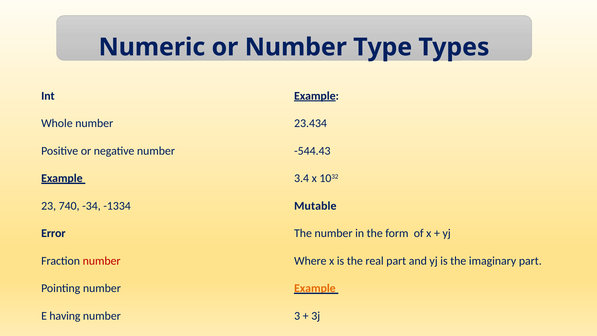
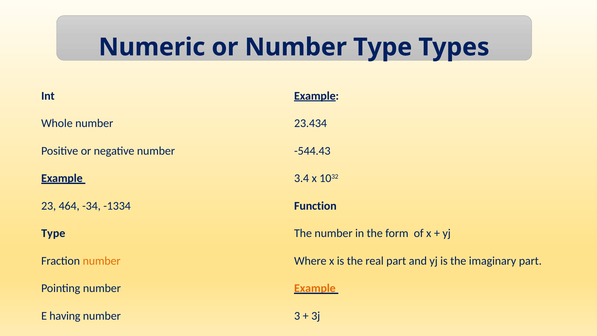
740: 740 -> 464 (69, 206)
Mutable: Mutable -> Function (315, 206)
Error: Error -> Type (53, 233)
number colour: red -> orange (102, 261)
